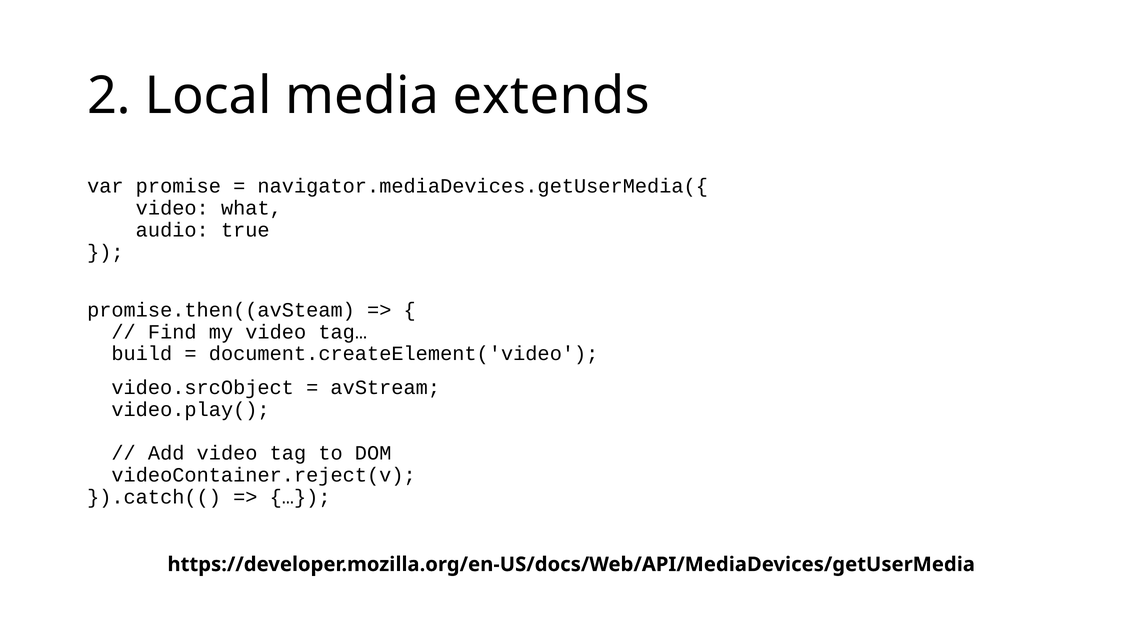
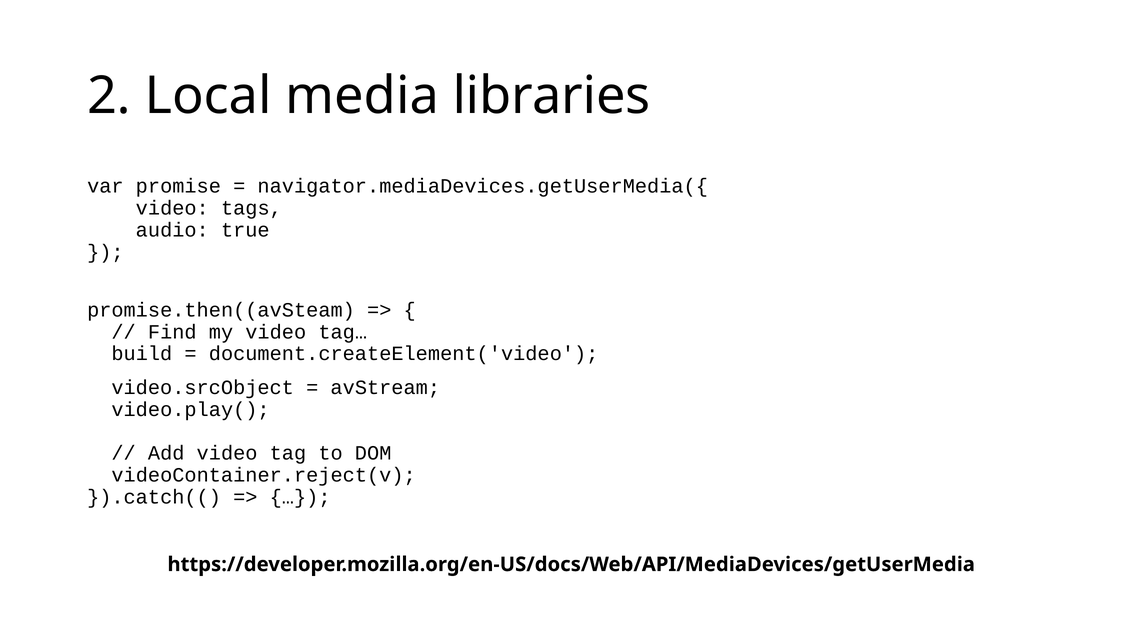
extends: extends -> libraries (552, 96)
what: what -> tags (251, 208)
